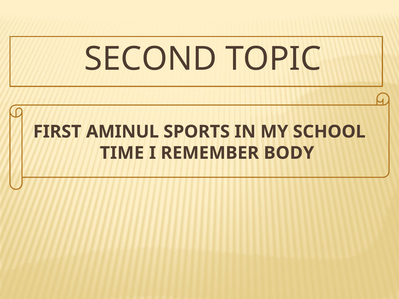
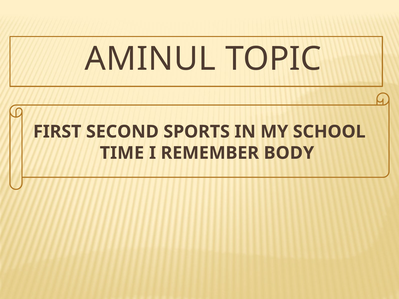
SECOND: SECOND -> AMINUL (150, 59)
AMINUL: AMINUL -> SECOND (122, 132)
